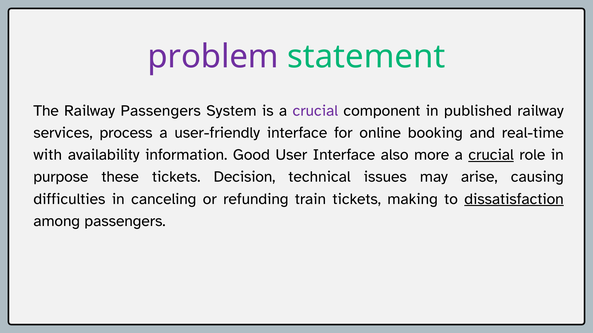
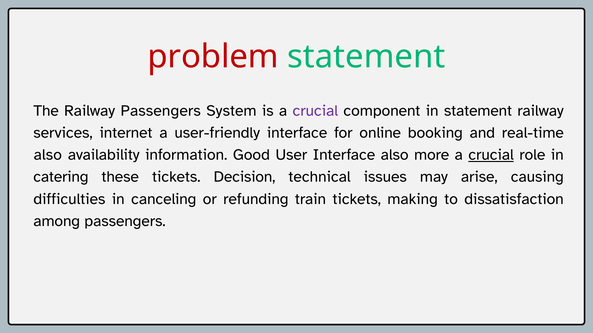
problem colour: purple -> red (213, 57)
in published: published -> statement (478, 111)
process: process -> internet (126, 133)
with: with -> also (48, 155)
purpose: purpose -> catering (61, 177)
dissatisfaction underline: present -> none (514, 199)
